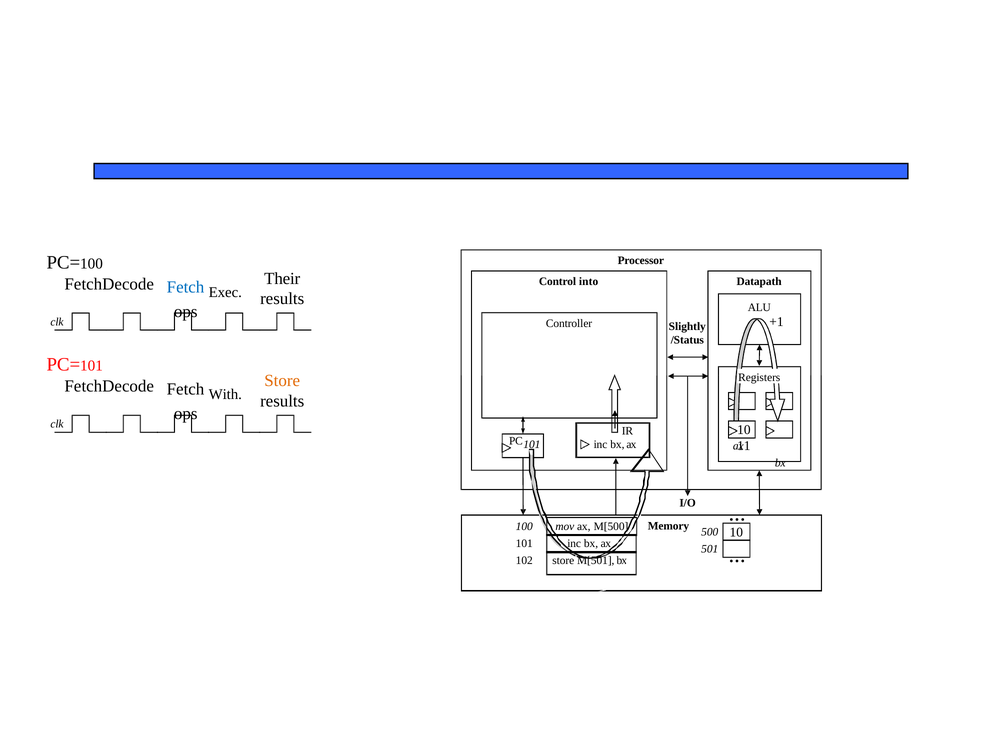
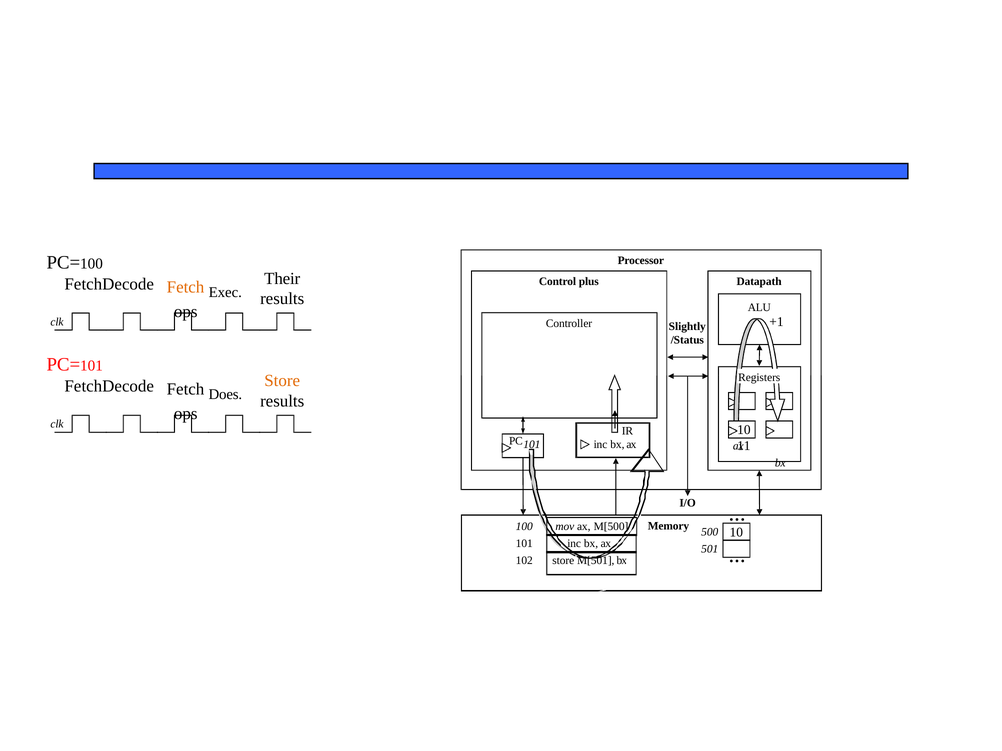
Fetch colour: blue -> orange (186, 287)
into: into -> plus (589, 282)
With: With -> Does (225, 395)
